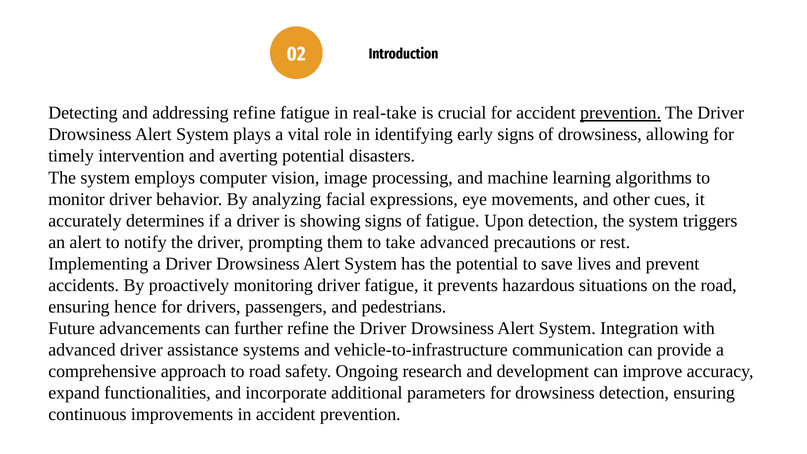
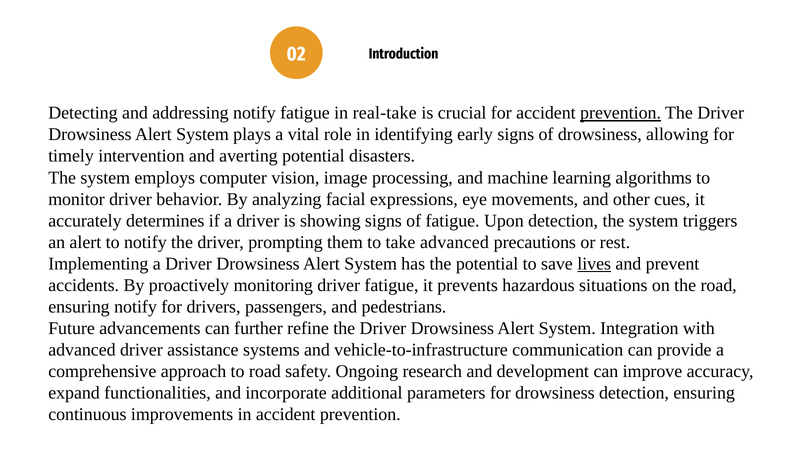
addressing refine: refine -> notify (254, 113)
lives underline: none -> present (594, 264)
ensuring hence: hence -> notify (136, 307)
